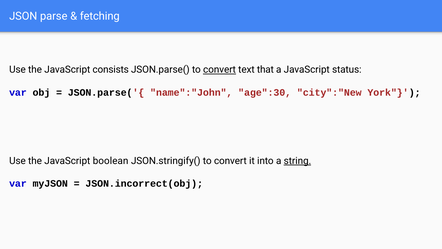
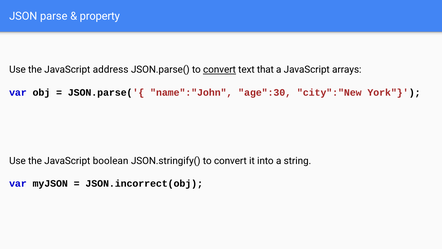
fetching: fetching -> property (100, 16)
consists: consists -> address (111, 70)
status: status -> arrays (347, 70)
string underline: present -> none (297, 161)
